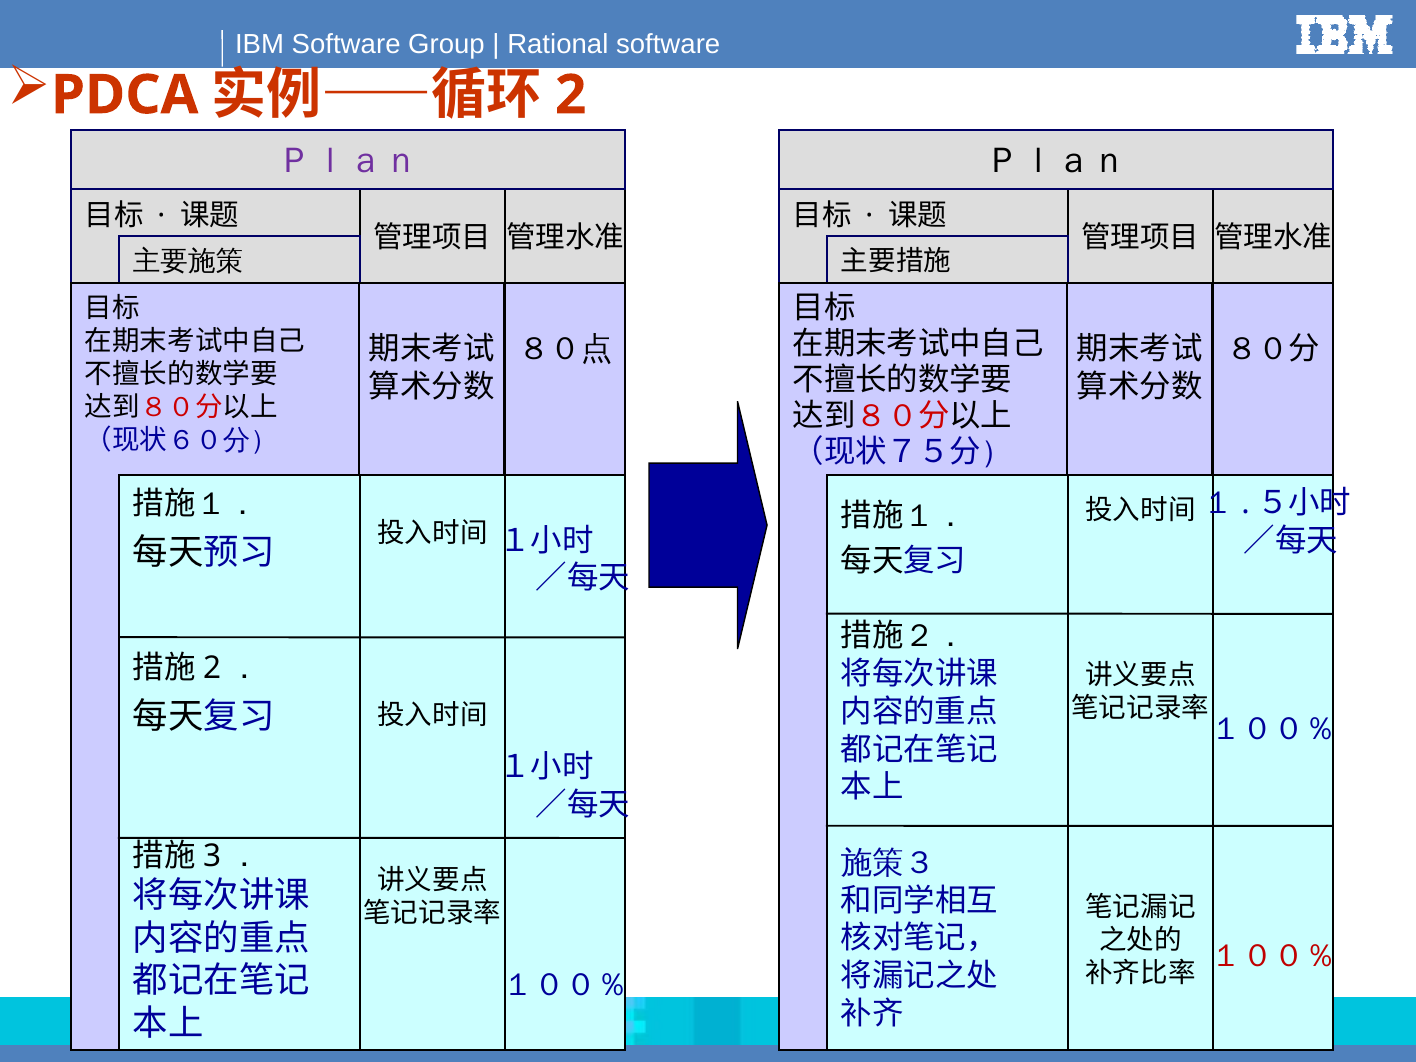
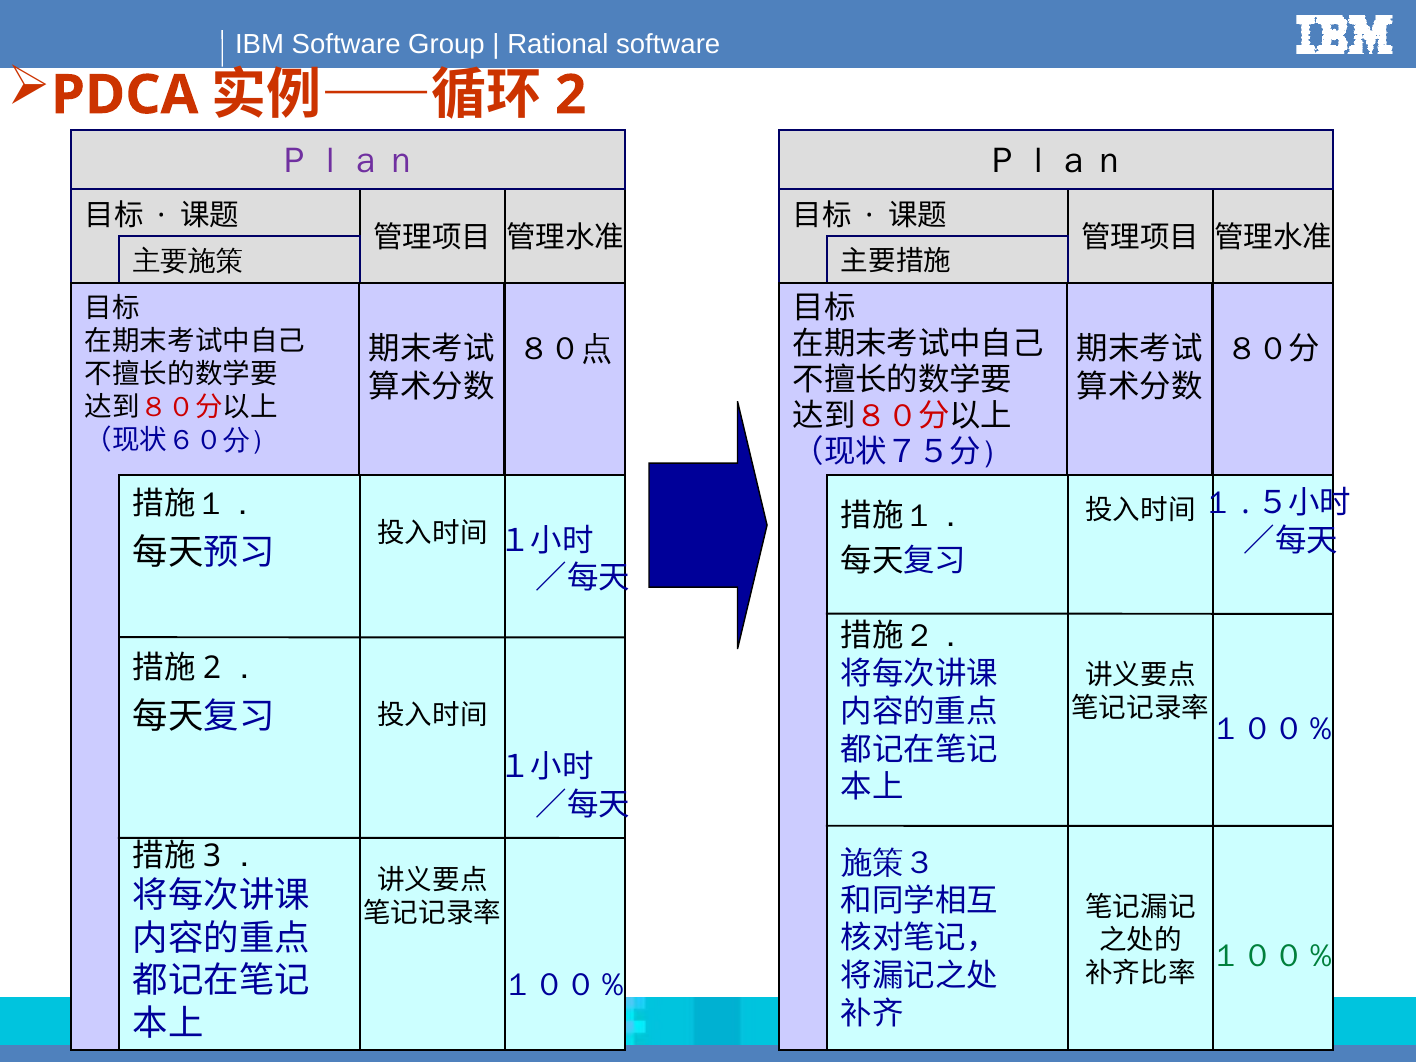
１００％ colour: red -> green (1273, 956)
